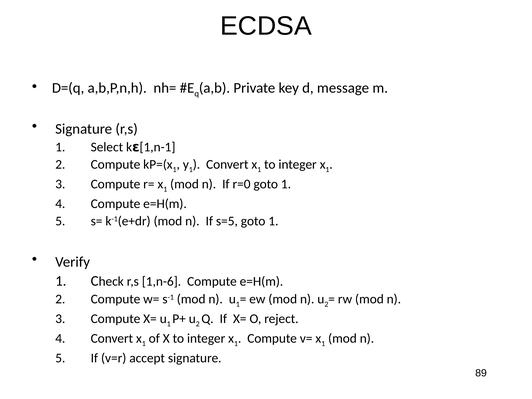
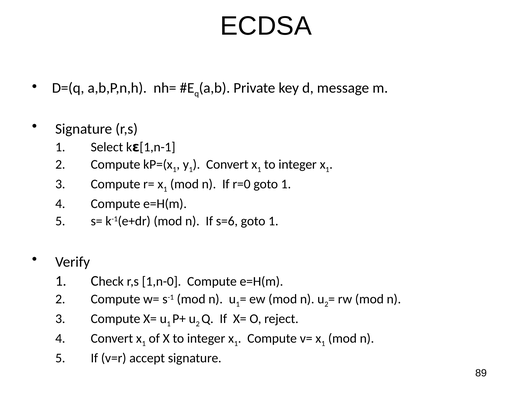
s=5: s=5 -> s=6 (227, 221)
1,n-6: 1,n-6 -> 1,n-0 (161, 282)
